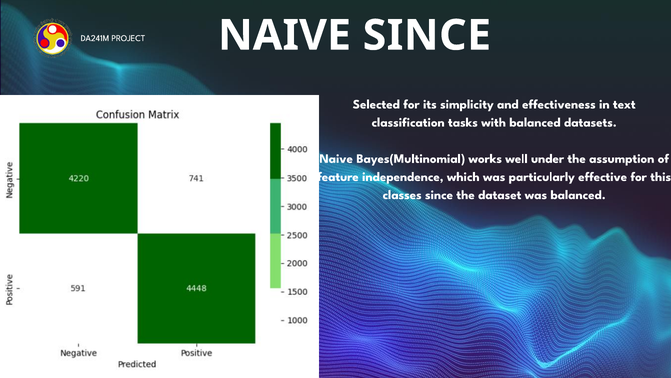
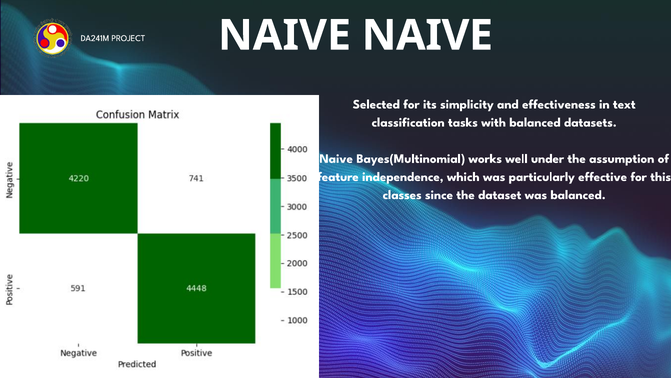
NAIVE SINCE: SINCE -> NAIVE (427, 35)
